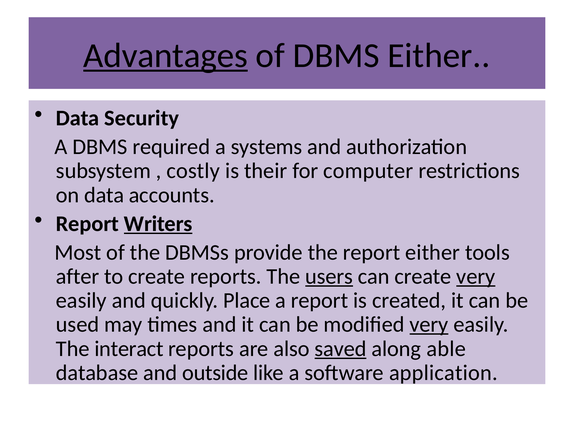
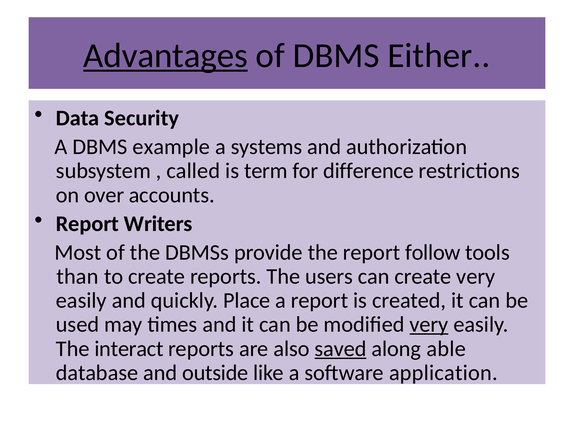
required: required -> example (171, 147)
costly: costly -> called (193, 171)
their: their -> term (266, 171)
computer: computer -> difference (368, 171)
on data: data -> over (104, 195)
Writers underline: present -> none (158, 224)
report either: either -> follow (433, 253)
after: after -> than (77, 277)
users underline: present -> none (329, 277)
very underline: present -> none (476, 277)
